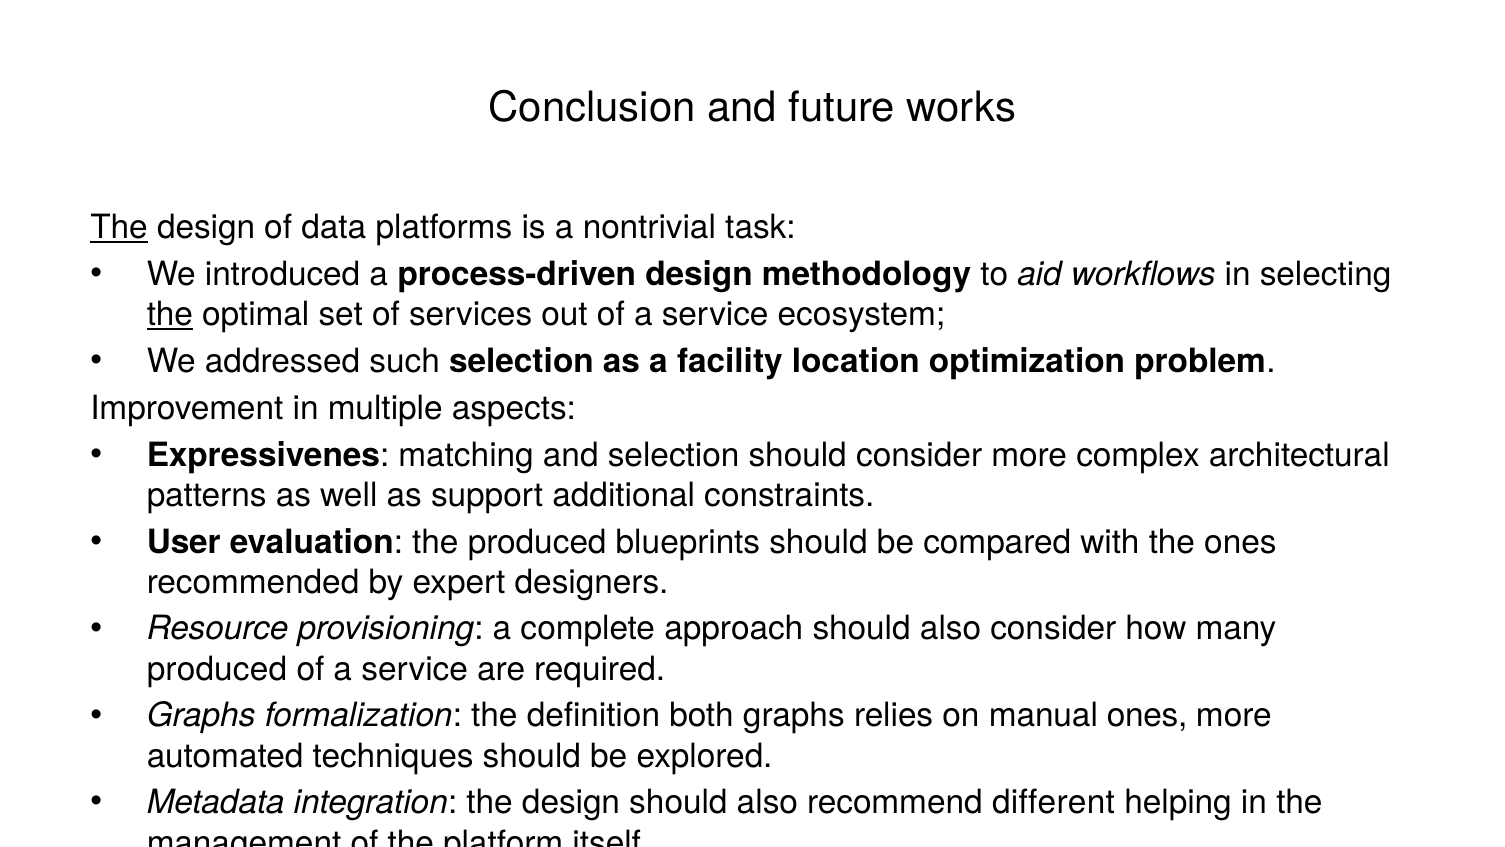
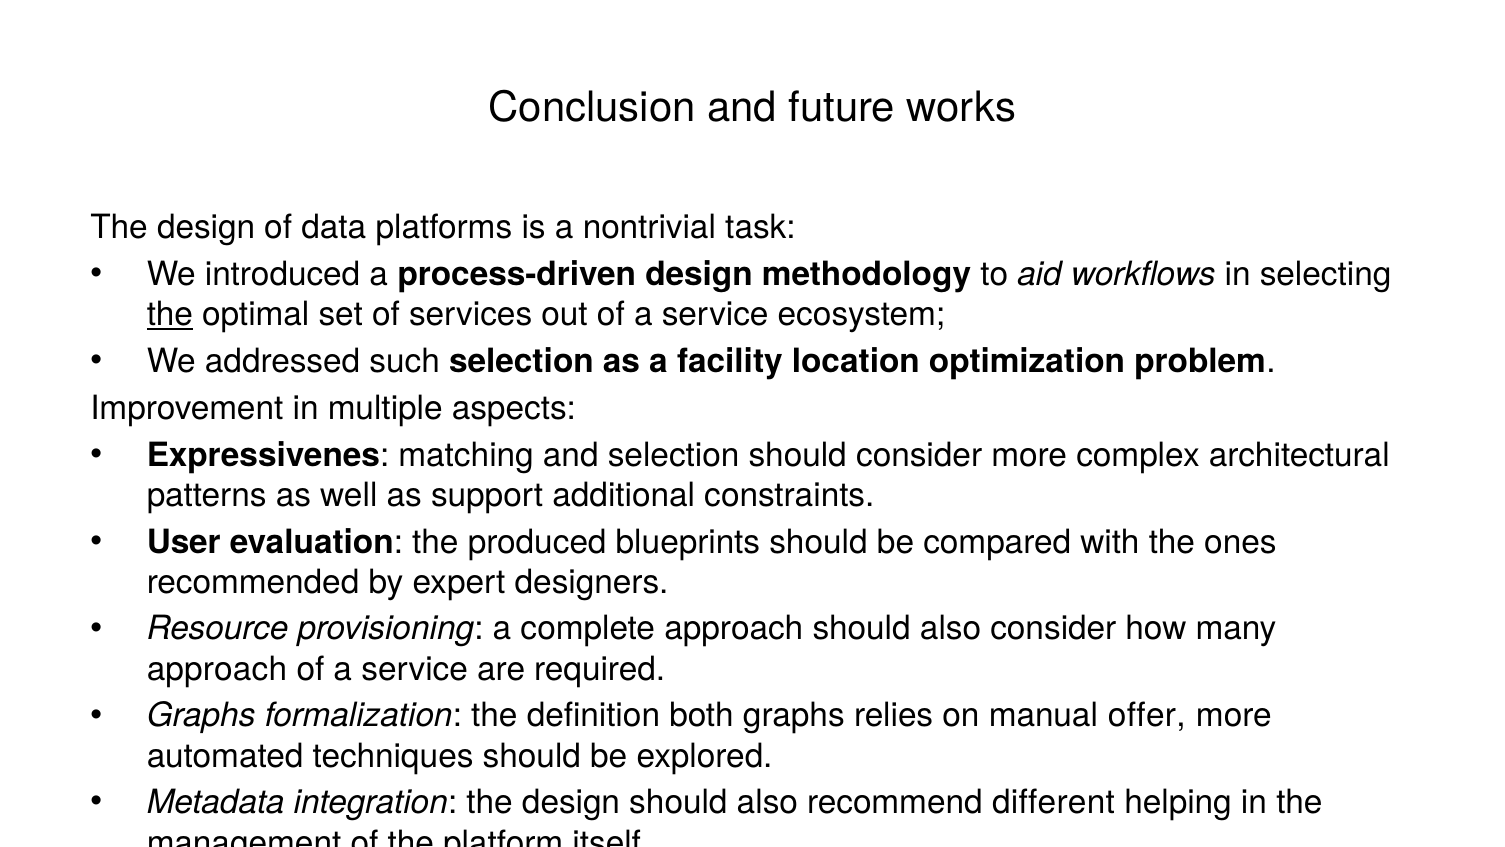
The underline: present -> none (119, 227)
produced: produced -> approach (217, 669)
manual ones: ones -> offer (1147, 716)
